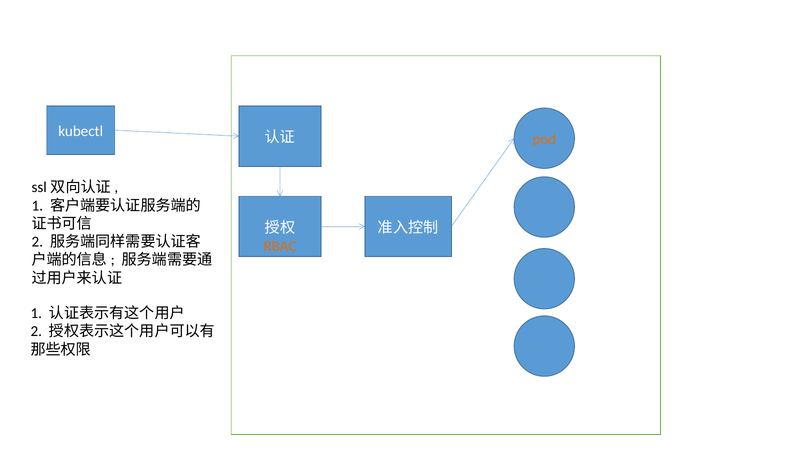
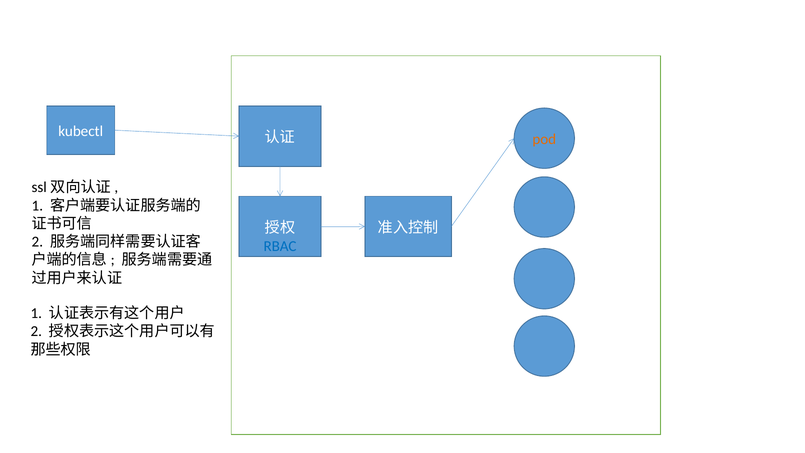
RBAC colour: orange -> blue (280, 246)
